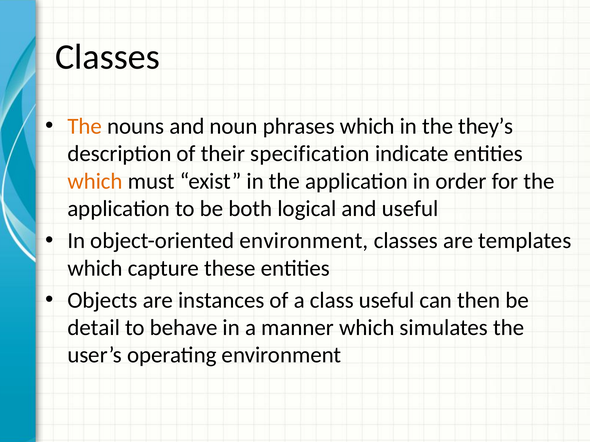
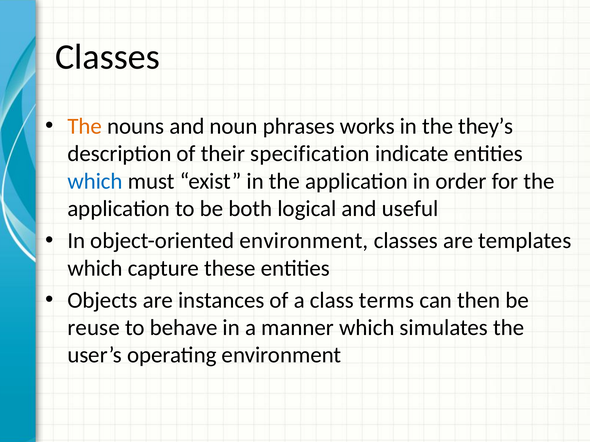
phrases which: which -> works (367, 126)
which colour: orange -> blue (95, 181)
class useful: useful -> terms (387, 301)
detail: detail -> reuse (94, 328)
